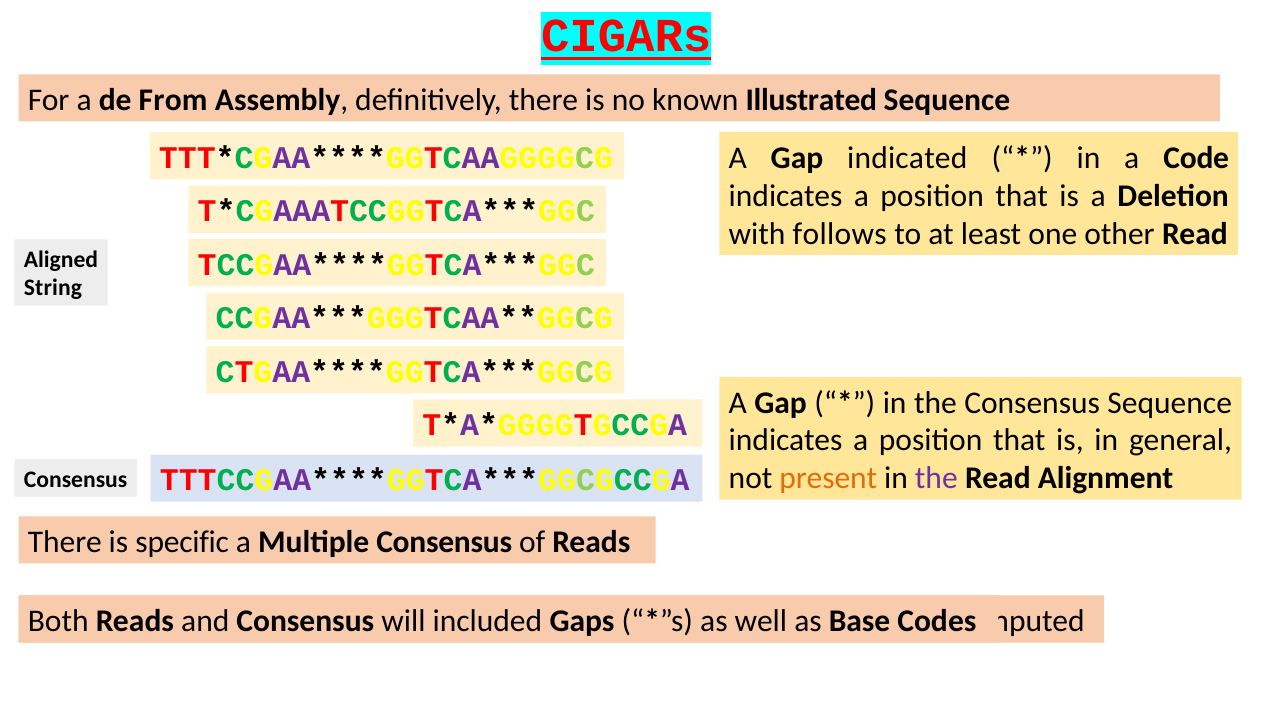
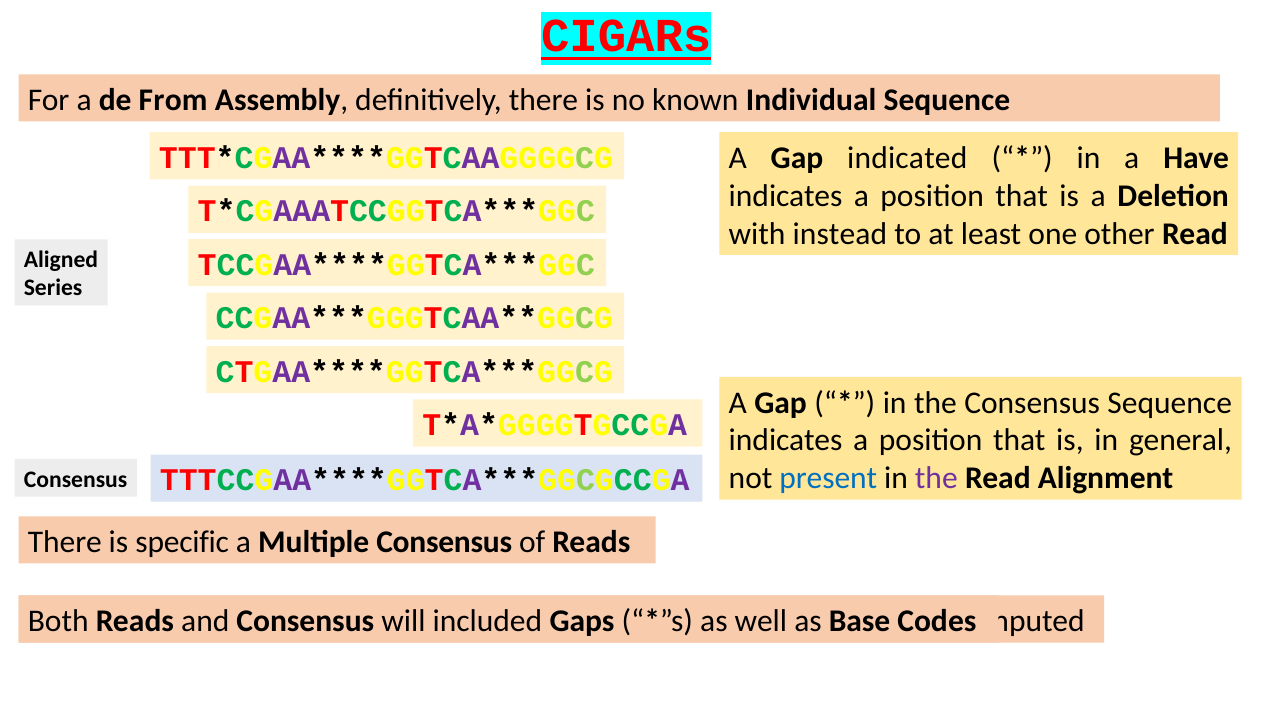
Illustrated: Illustrated -> Individual (811, 100)
Code: Code -> Have (1196, 158)
follows: follows -> instead (840, 234)
String: String -> Series (53, 288)
present colour: orange -> blue (828, 479)
